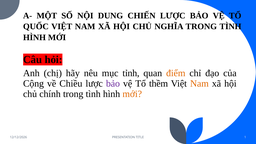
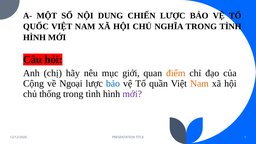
tỉnh: tỉnh -> giới (131, 73)
Chiều: Chiều -> Ngoại (71, 84)
bảo colour: purple -> blue (113, 84)
thềm: thềm -> quần (158, 84)
chính: chính -> thống (50, 94)
mới colour: orange -> purple (132, 94)
